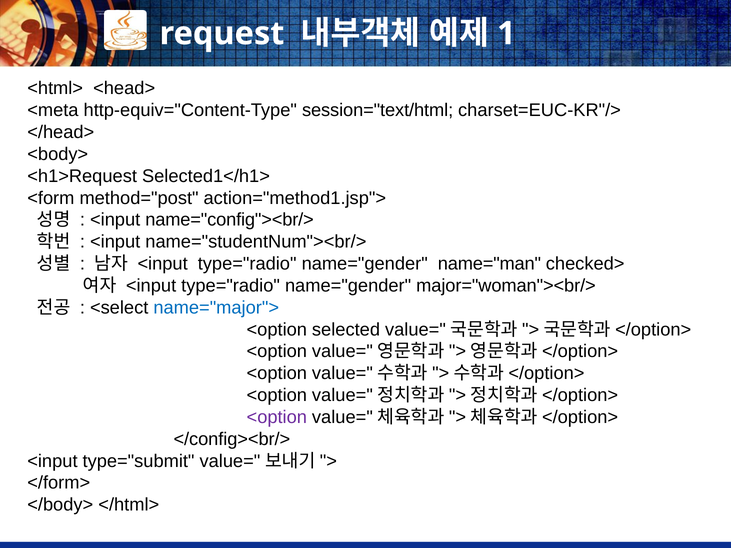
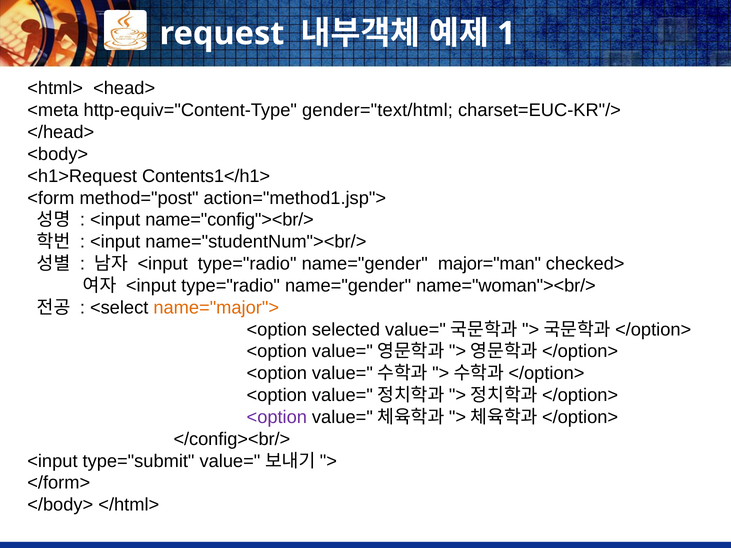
session="text/html: session="text/html -> gender="text/html (377, 110)
Selected1</h1>: Selected1</h1> -> Contents1</h1> (206, 176)
name="man: name="man -> major="man (489, 264)
major="woman"><br/>: major="woman"><br/> -> name="woman"><br/> (506, 286)
name="major"> colour: blue -> orange (216, 308)
